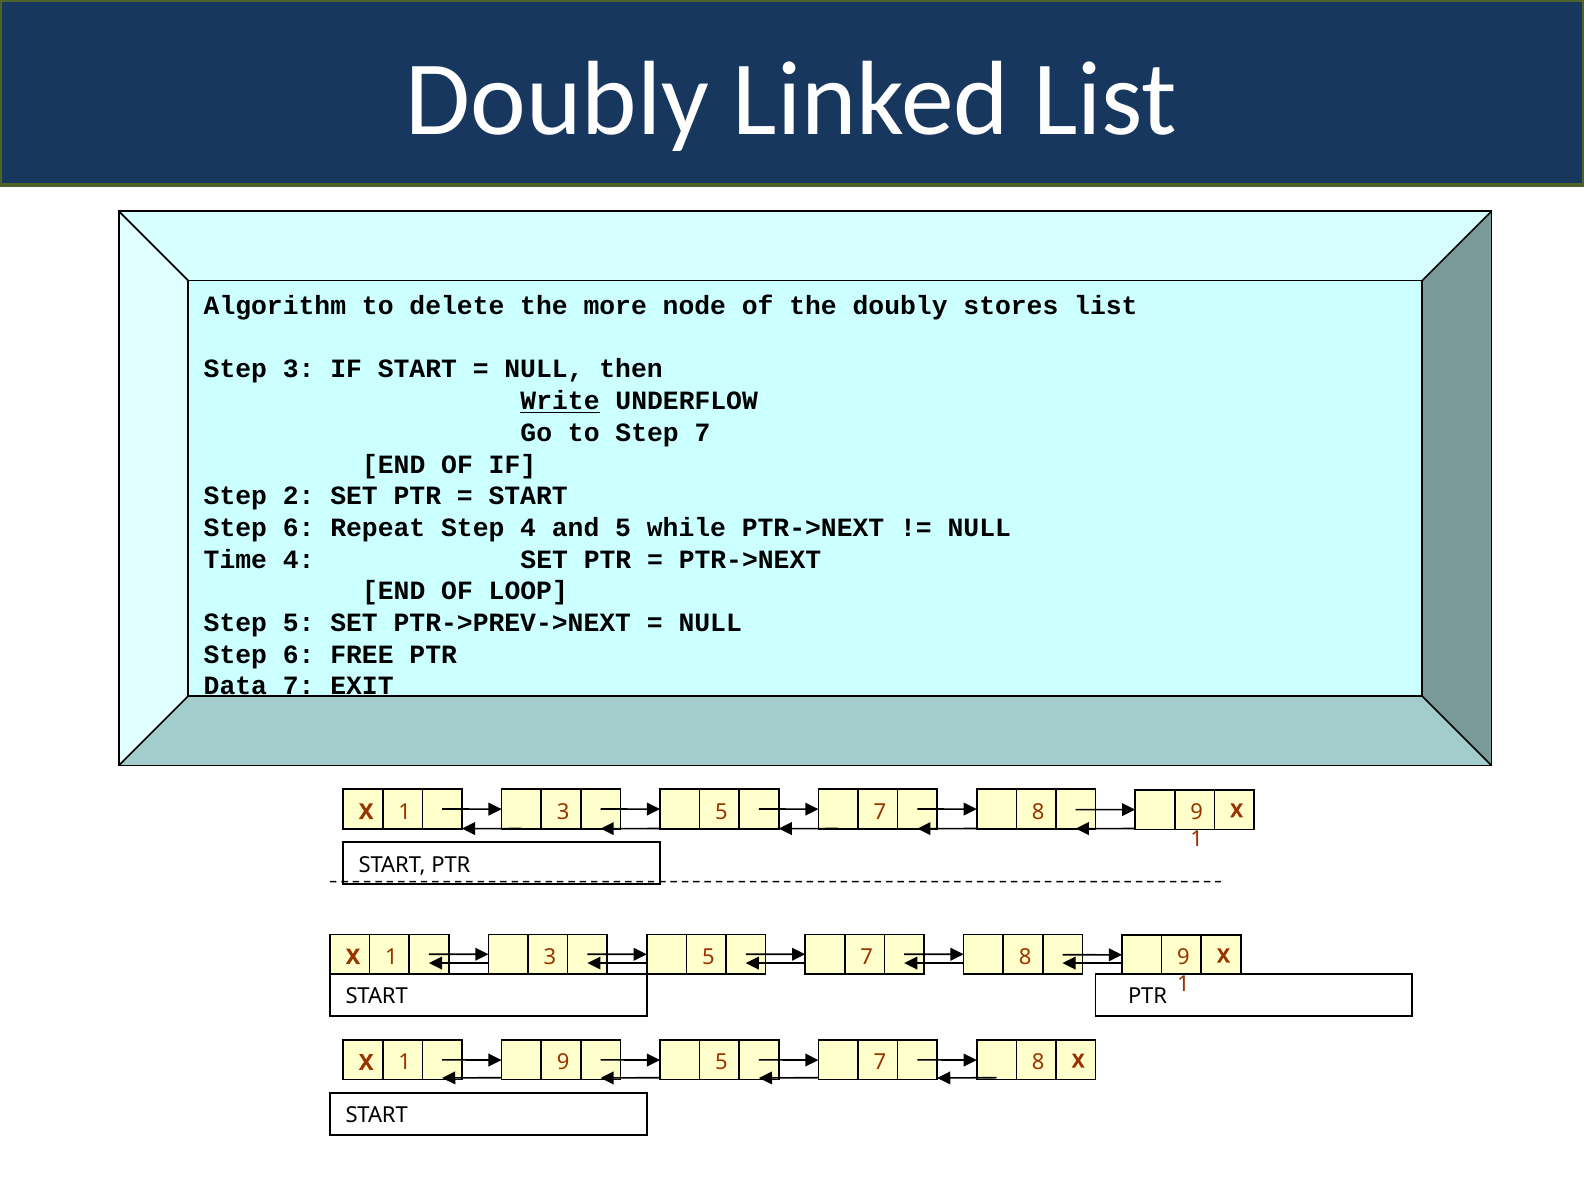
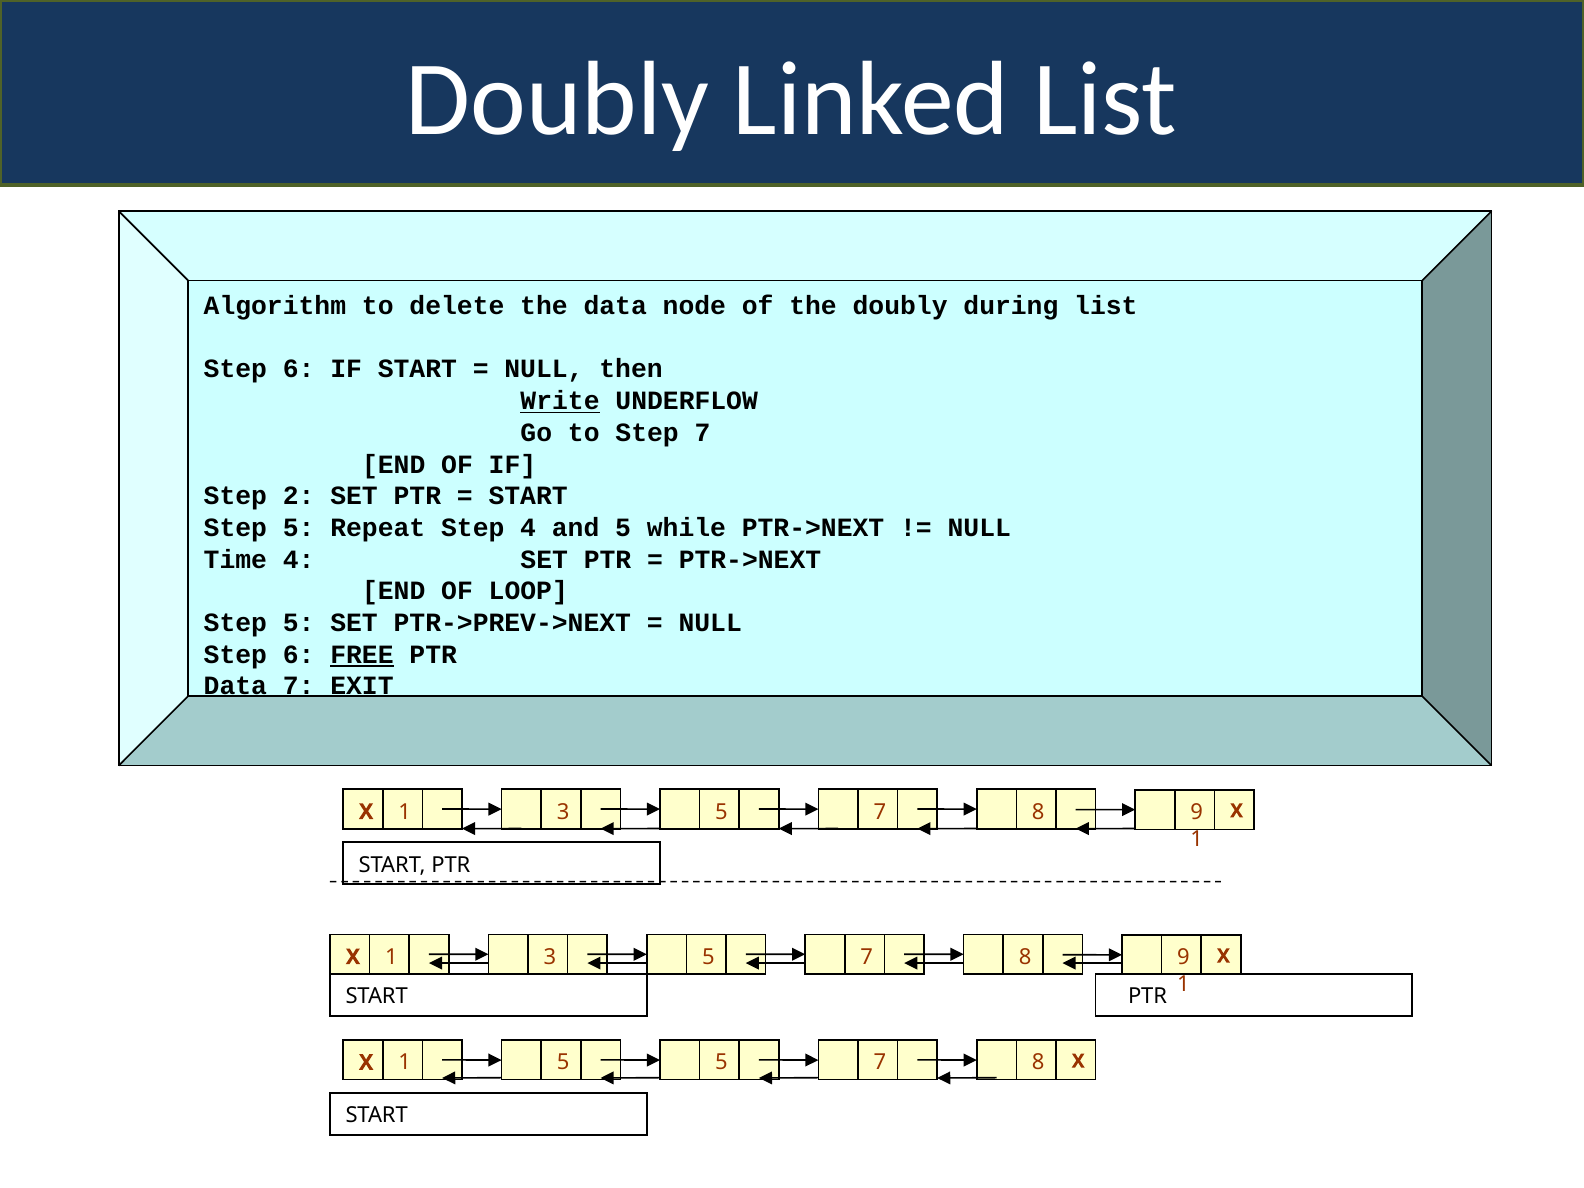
the more: more -> data (615, 306)
stores: stores -> during (1011, 306)
3: 3 -> 6 (299, 369)
6: 6 -> 5 (299, 528)
FREE underline: none -> present (362, 654)
1 9: 9 -> 5 (563, 1063)
